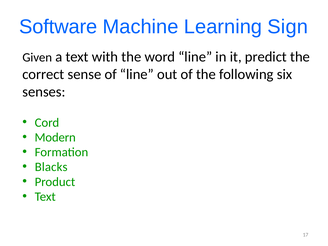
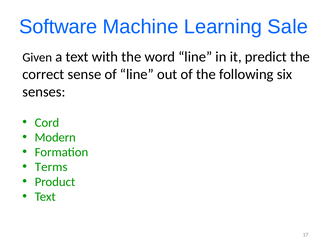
Sign: Sign -> Sale (288, 27)
Blacks: Blacks -> Terms (51, 167)
